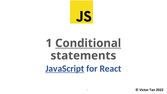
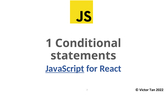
Conditional underline: present -> none (88, 43)
